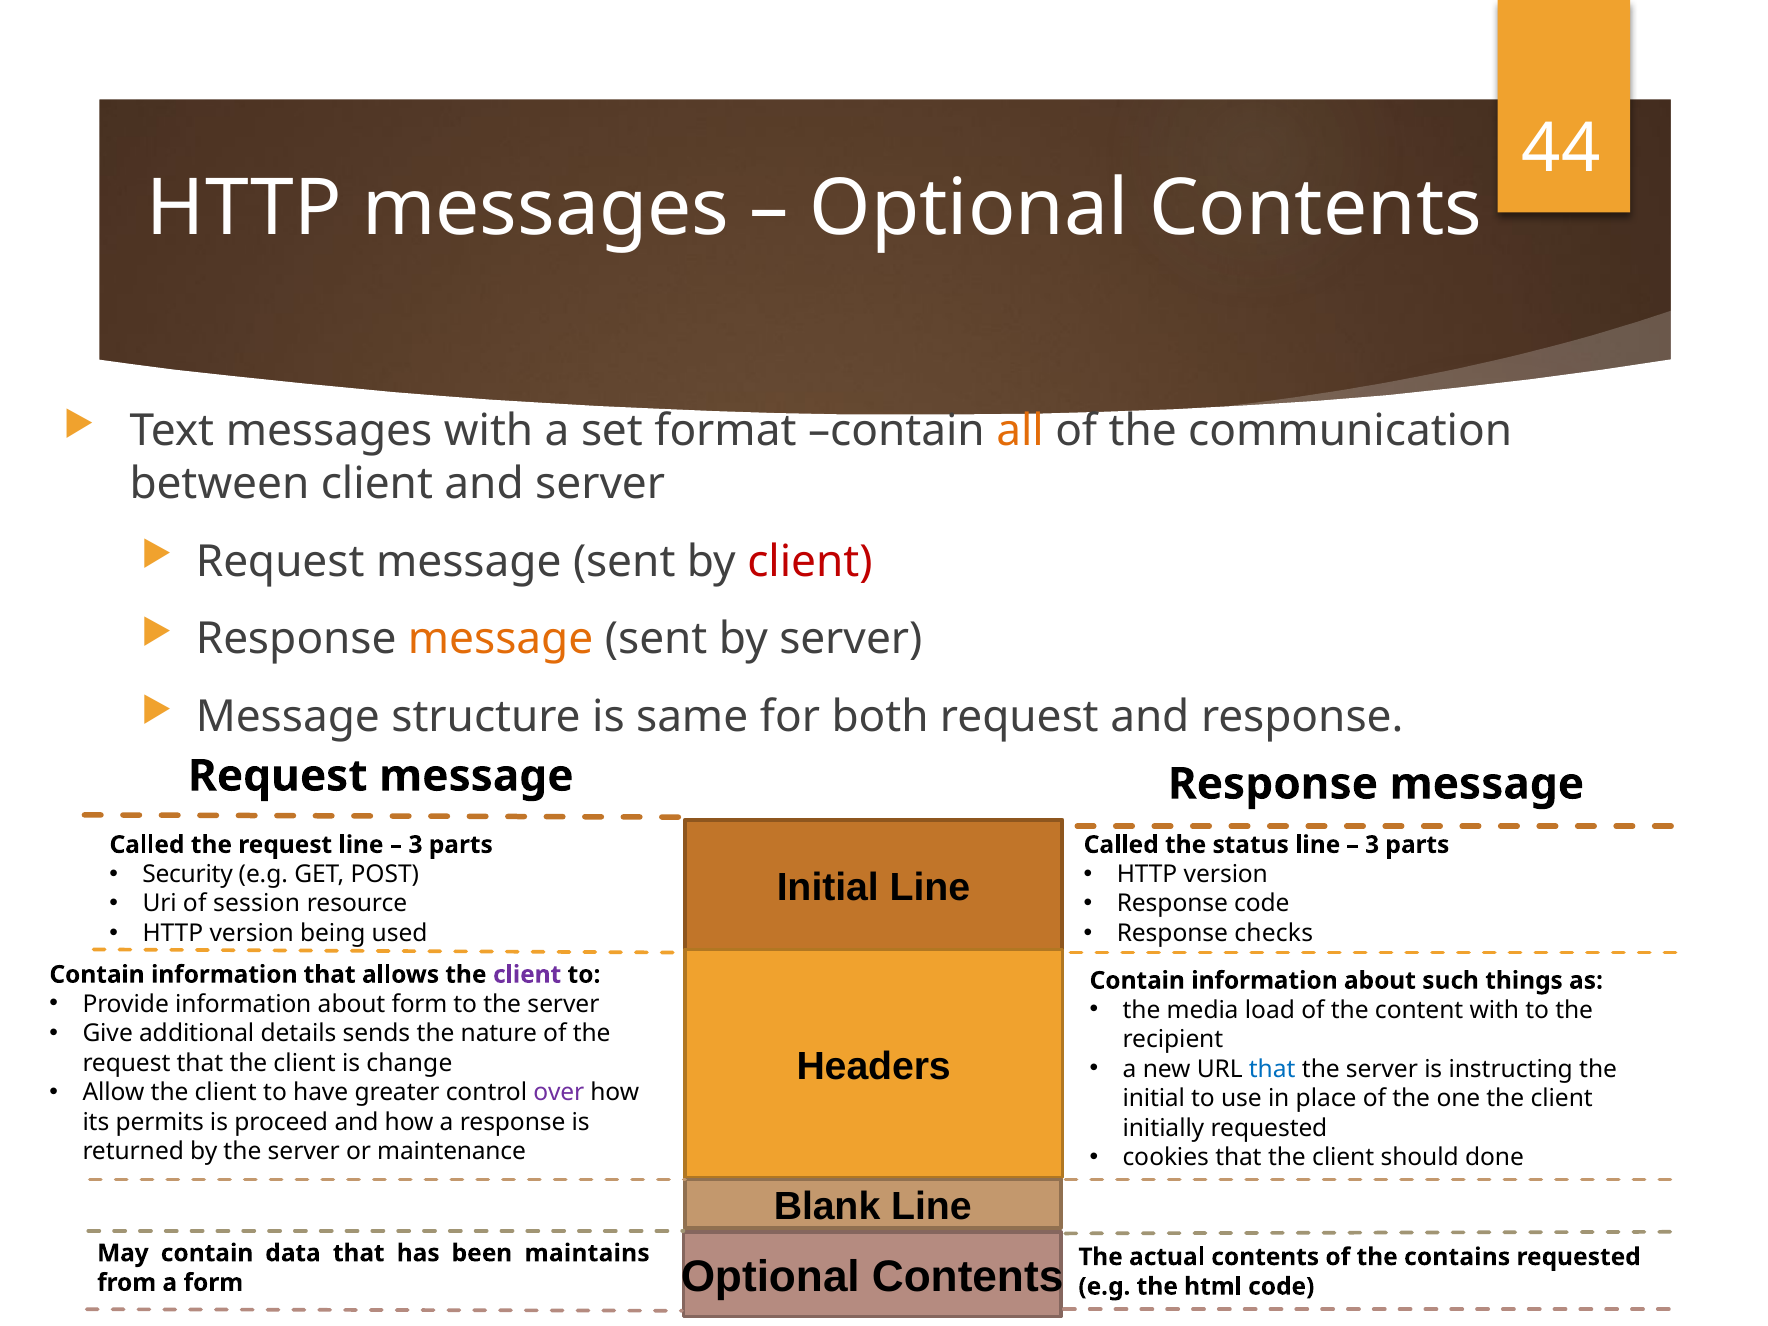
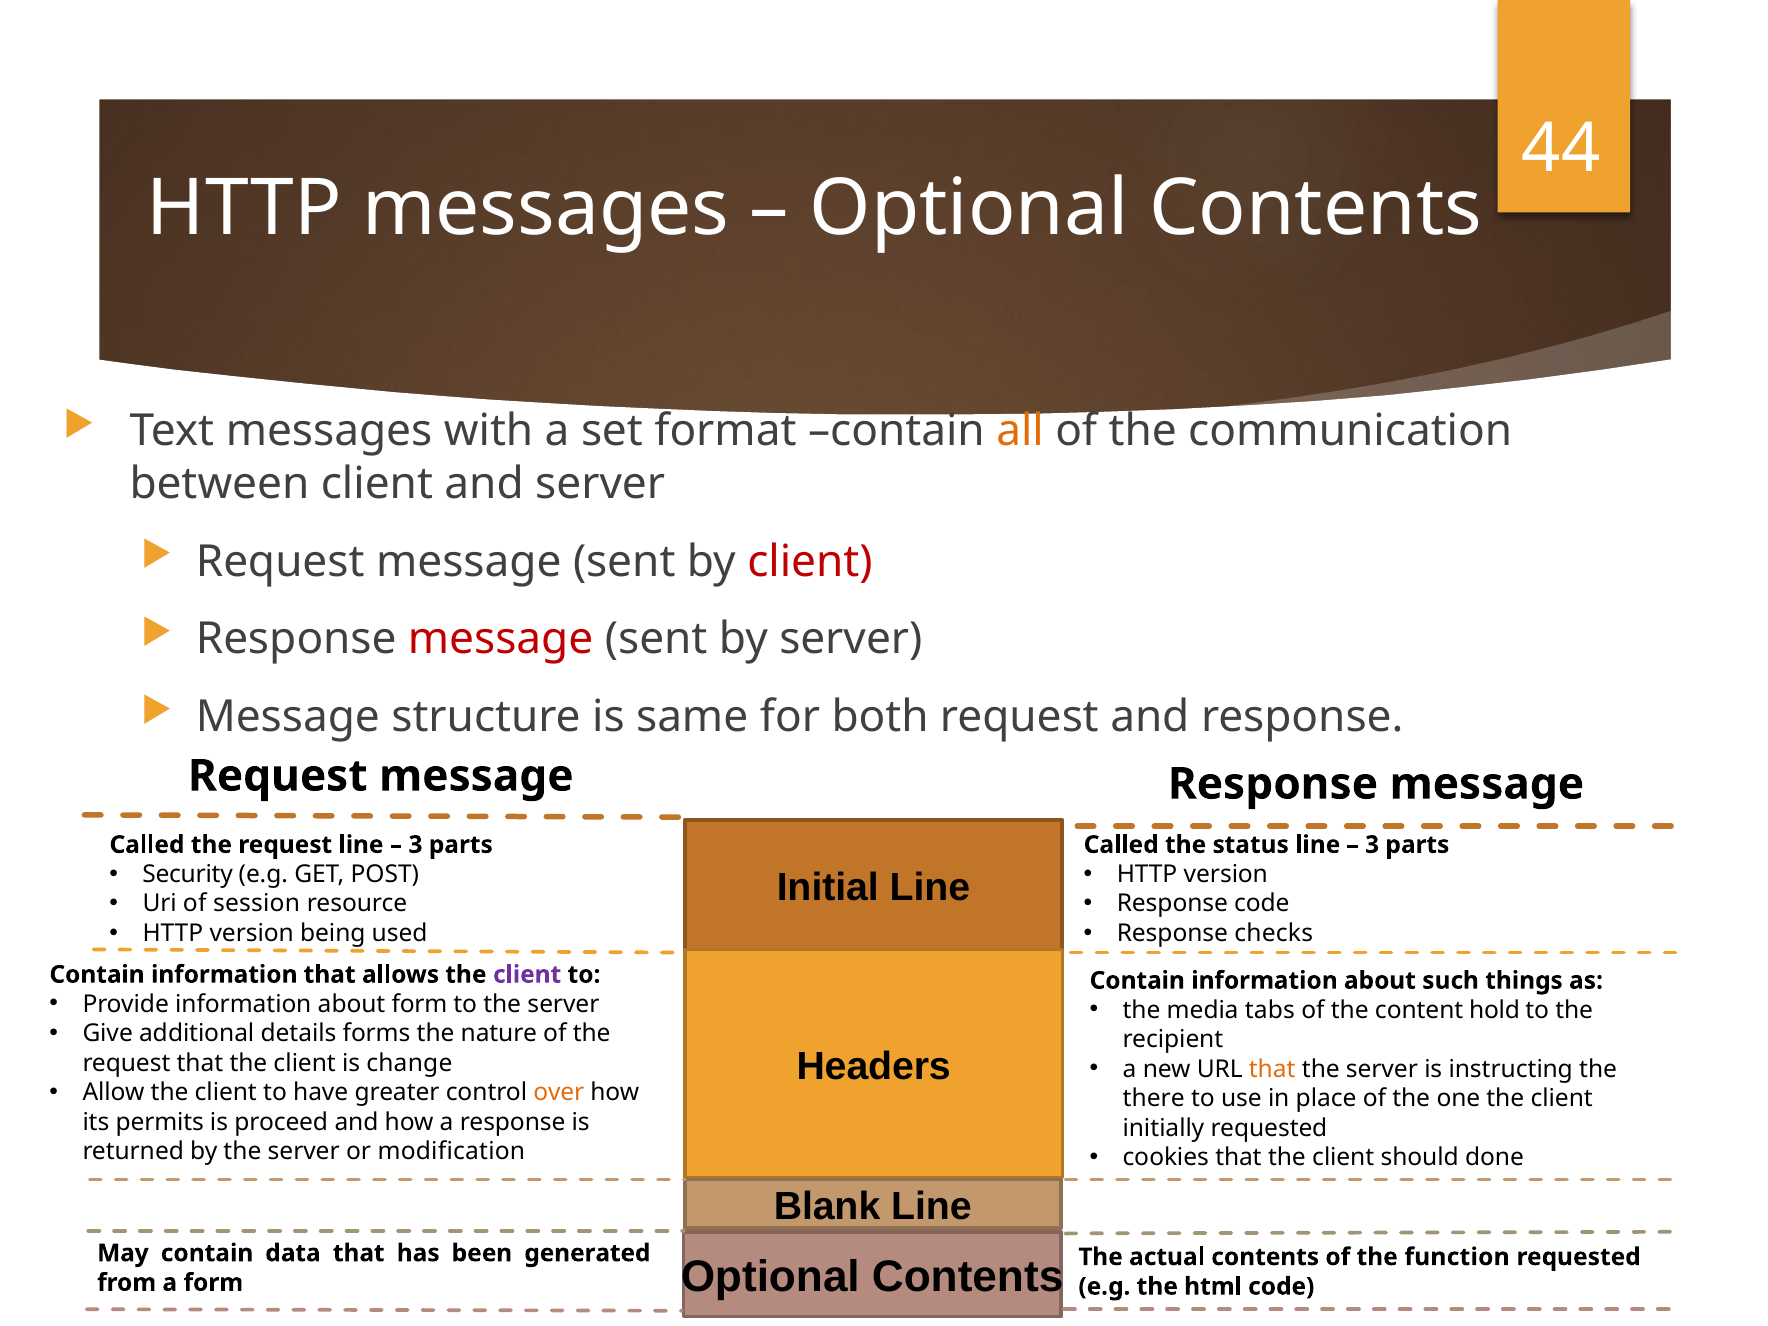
message colour: orange -> red (501, 639)
load: load -> tabs (1270, 1010)
content with: with -> hold (1494, 1010)
sends: sends -> forms (377, 1034)
that colour: blue -> orange (1272, 1069)
over colour: purple -> orange (559, 1093)
initial: initial -> there (1154, 1099)
maintenance: maintenance -> modification (451, 1152)
maintains: maintains -> generated (587, 1253)
contains: contains -> function (1457, 1257)
